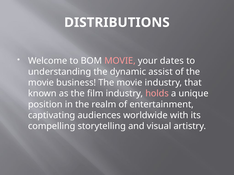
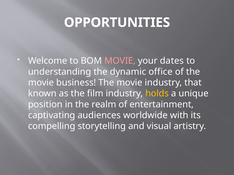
DISTRIBUTIONS: DISTRIBUTIONS -> OPPORTUNITIES (117, 23)
assist: assist -> office (161, 72)
holds colour: pink -> yellow (157, 94)
